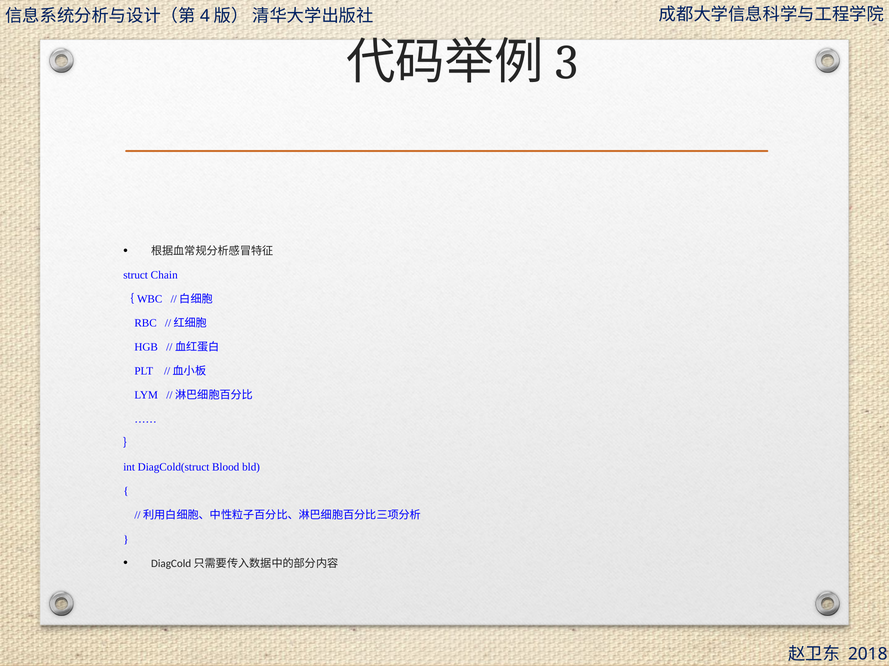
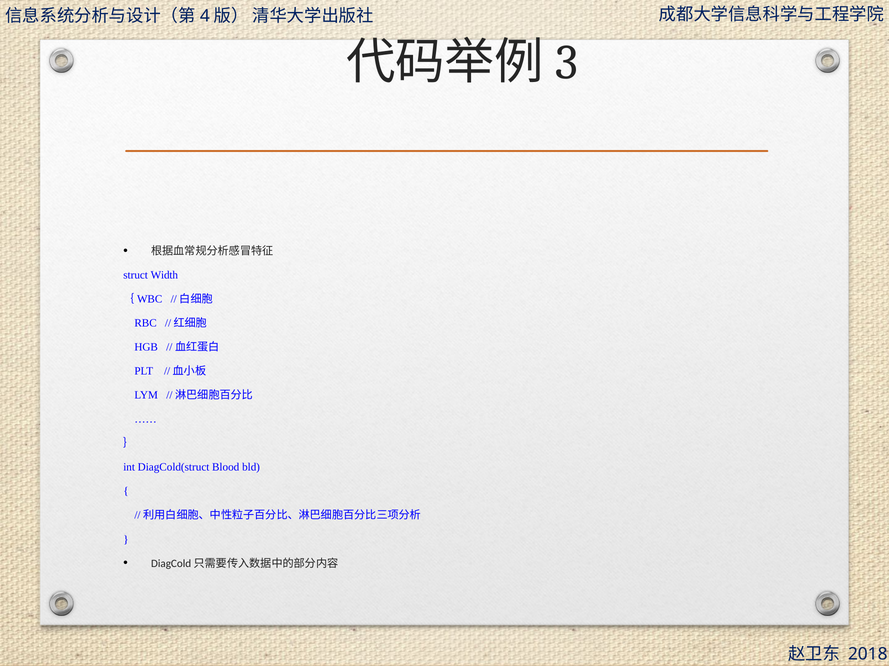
Chain: Chain -> Width (164, 275)
